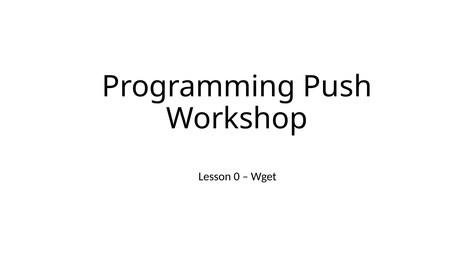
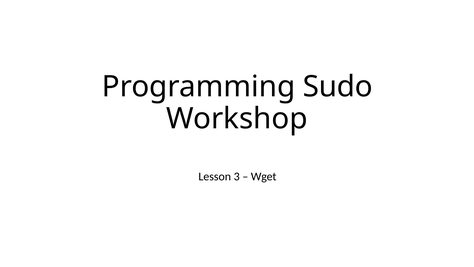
Push: Push -> Sudo (338, 87)
0: 0 -> 3 (237, 176)
